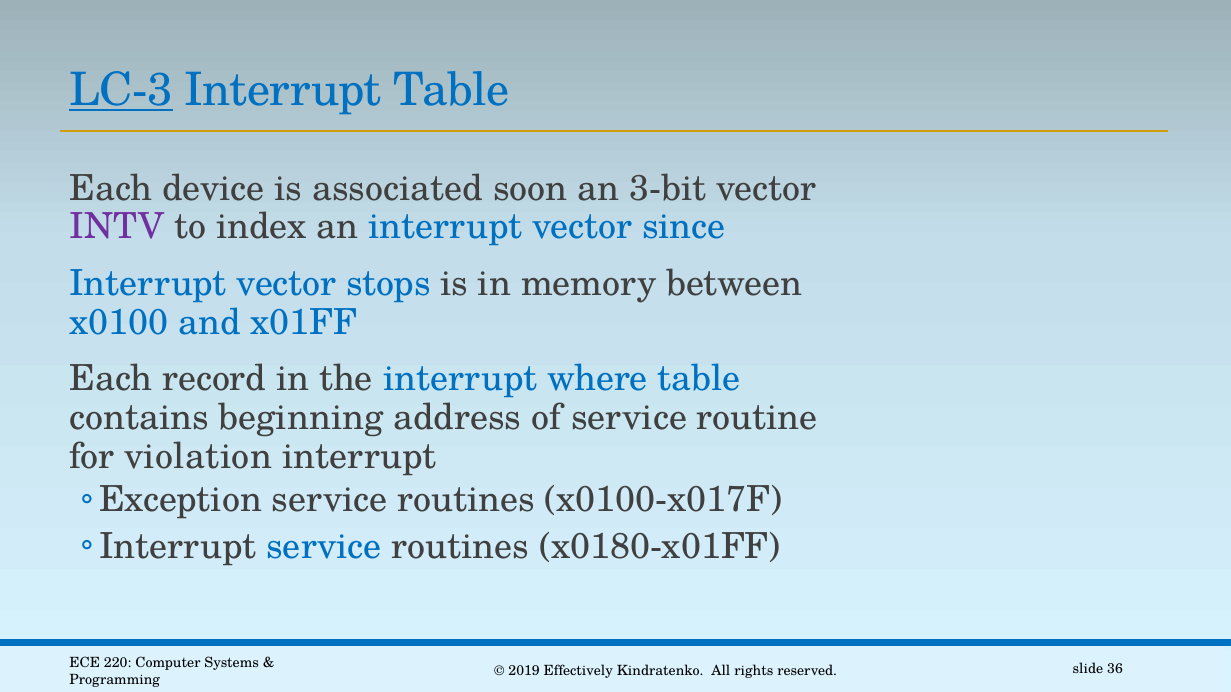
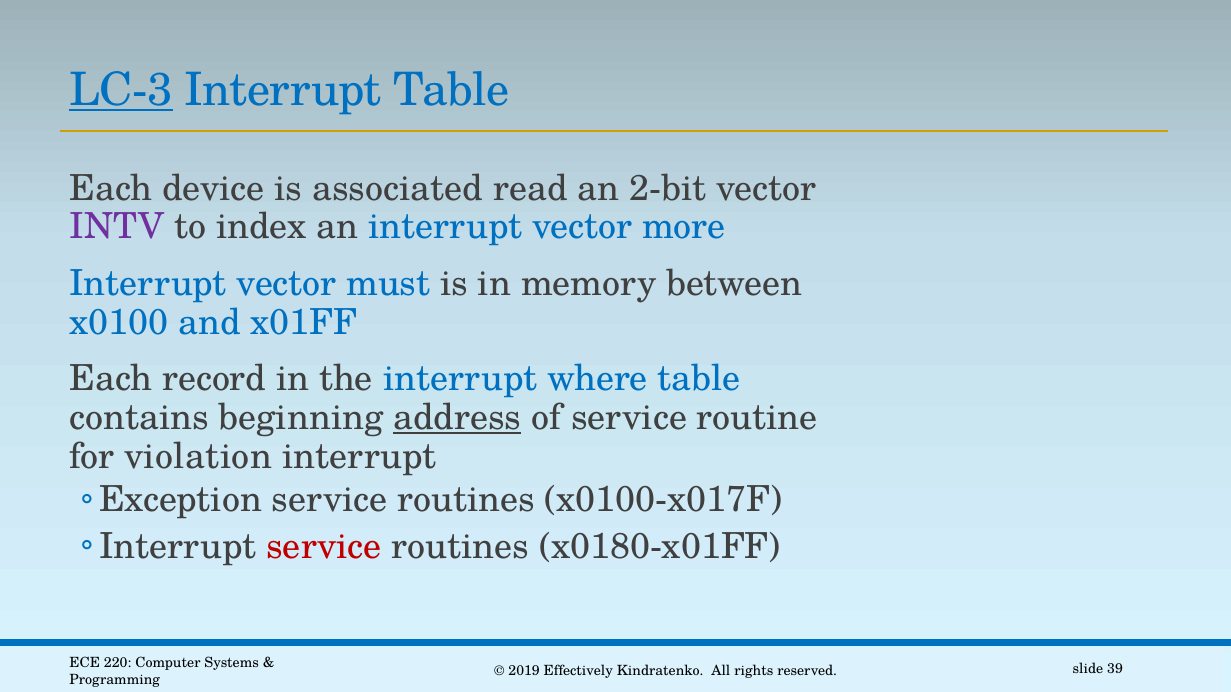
soon: soon -> read (530, 188)
3-bit: 3-bit -> 2-bit (668, 188)
since: since -> more (684, 227)
stops: stops -> must (388, 284)
address underline: none -> present (457, 418)
service colour: blue -> red (324, 547)
36: 36 -> 39 (1115, 670)
